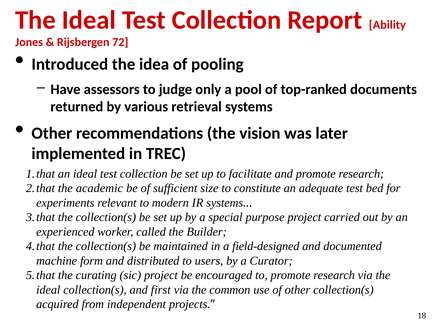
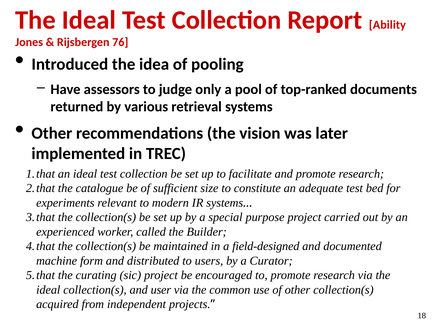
72: 72 -> 76 (120, 42)
academic: academic -> catalogue (100, 188)
first: first -> user (161, 289)
